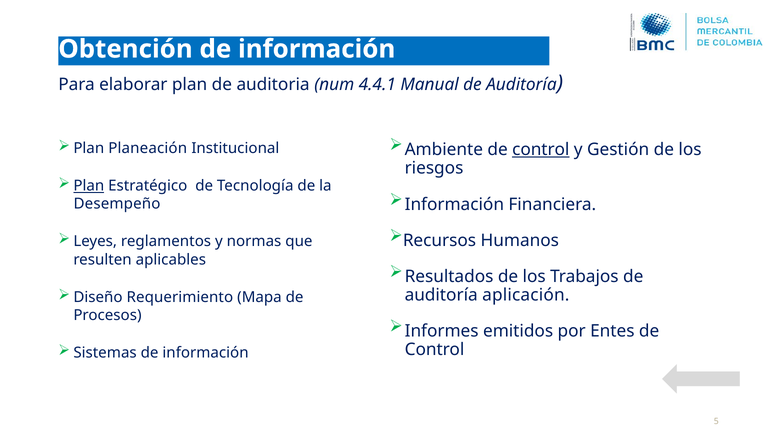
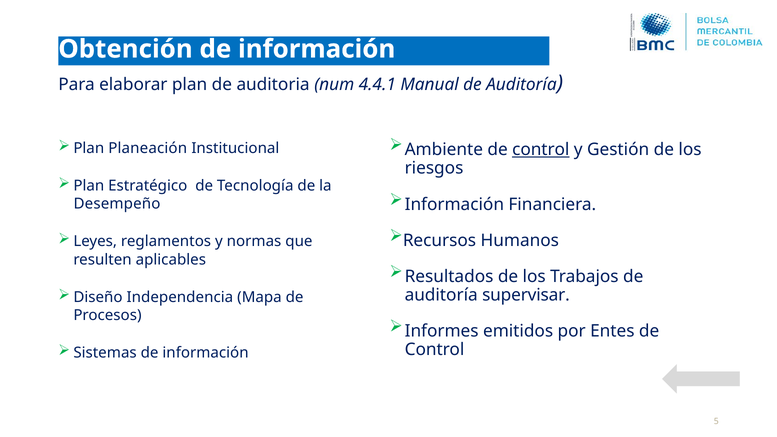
Plan underline: present -> none (89, 186)
Requerimiento: Requerimiento -> Independencia (180, 297)
aplicación: aplicación -> supervisar (526, 295)
